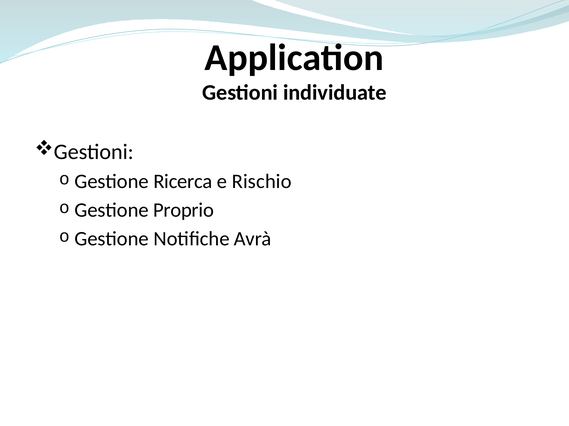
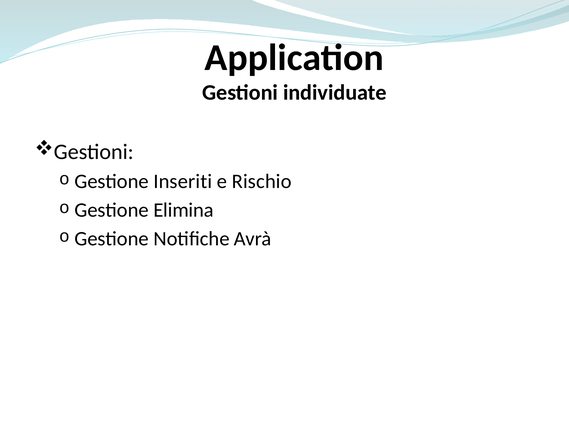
Ricerca: Ricerca -> Inseriti (183, 182)
Proprio: Proprio -> Elimina (183, 210)
